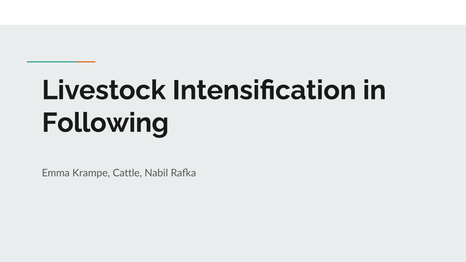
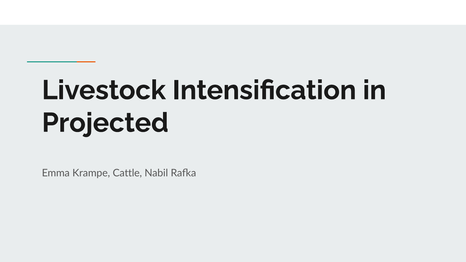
Following: Following -> Projected (105, 123)
